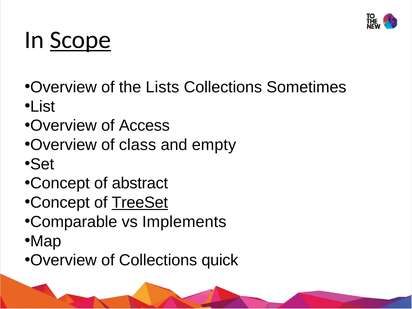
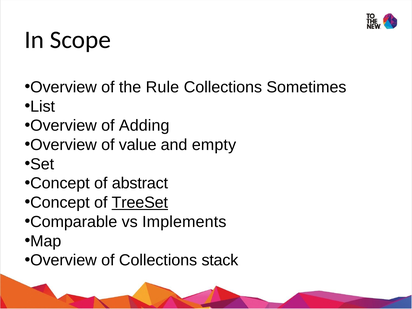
Scope underline: present -> none (80, 40)
Lists: Lists -> Rule (162, 87)
Access: Access -> Adding (144, 126)
class: class -> value (138, 145)
quick: quick -> stack (220, 260)
